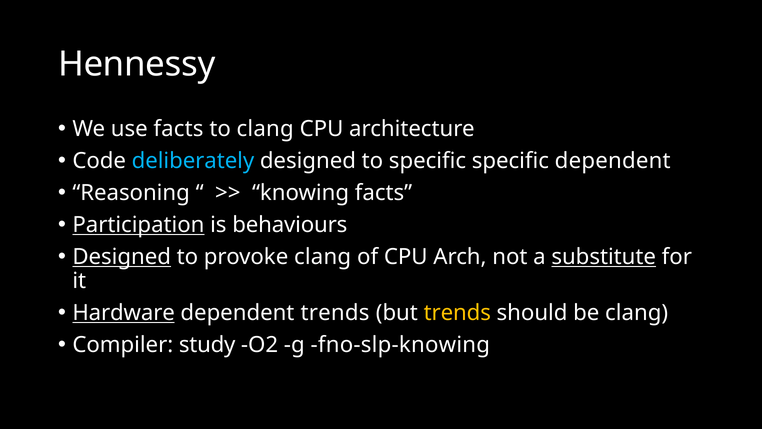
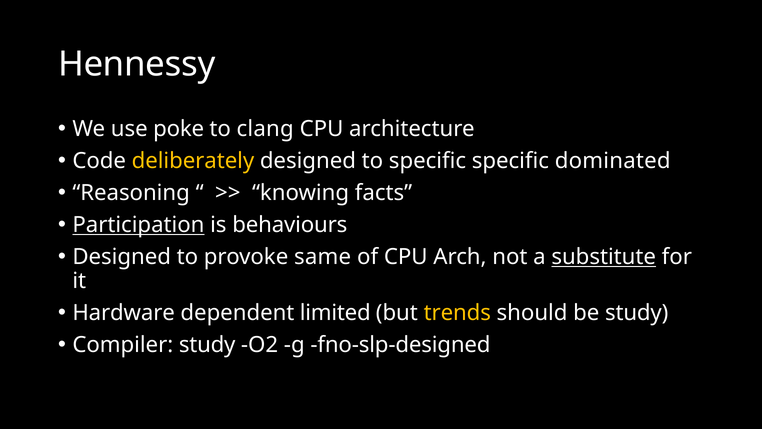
use facts: facts -> poke (179, 129)
deliberately colour: light blue -> yellow (193, 161)
specific dependent: dependent -> dominated (613, 161)
Designed underline: present -> none (122, 257)
provoke clang: clang -> same (323, 257)
Hardware underline: present -> none (124, 313)
dependent trends: trends -> limited (335, 313)
be clang: clang -> study (637, 313)
fno-slp-knowing: fno-slp-knowing -> fno-slp-designed (400, 345)
